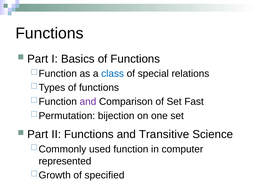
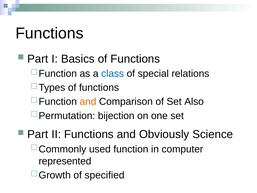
and colour: purple -> orange (88, 102)
Fast: Fast -> Also (194, 102)
Transitive: Transitive -> Obviously (164, 134)
